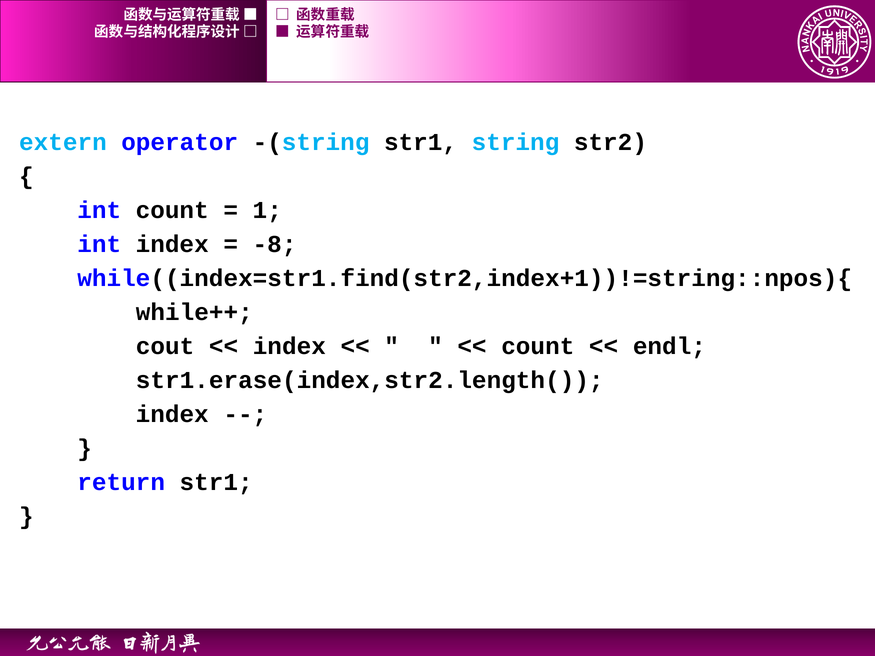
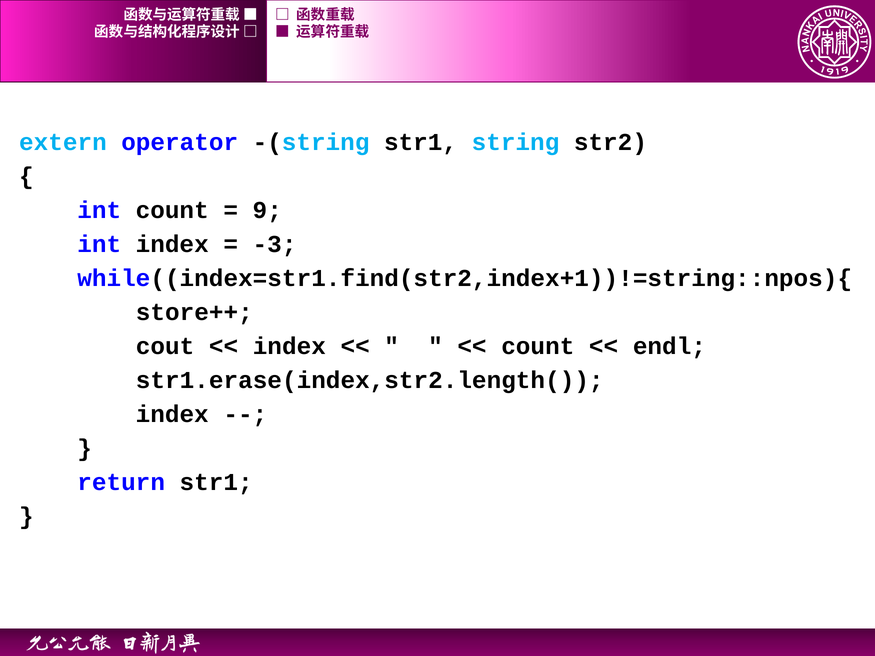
1: 1 -> 9 (267, 210)
-8: -8 -> -3 (275, 244)
while++: while++ -> store++ (194, 312)
